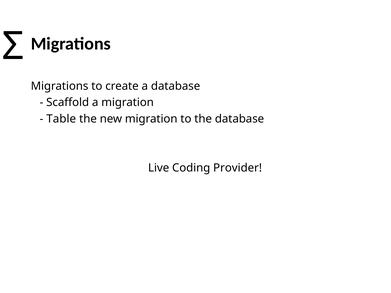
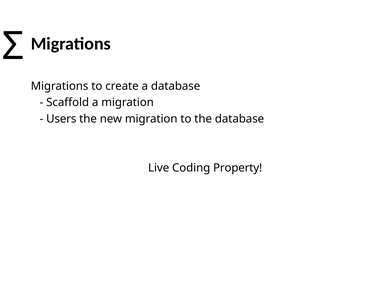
Table: Table -> Users (61, 119)
Provider: Provider -> Property (238, 168)
